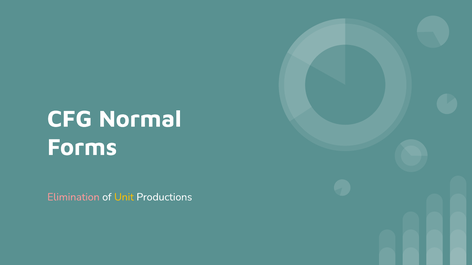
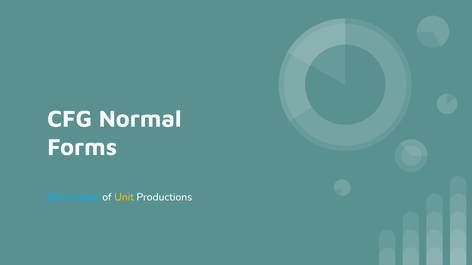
Elimination colour: pink -> light blue (73, 197)
